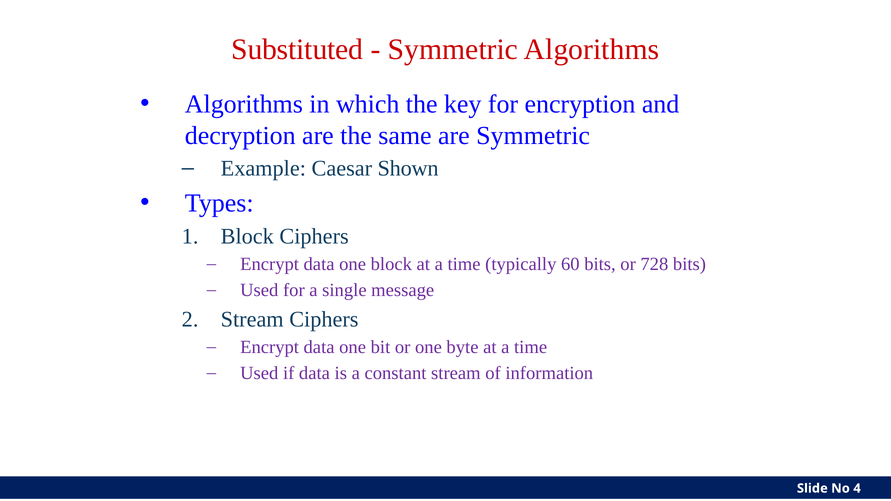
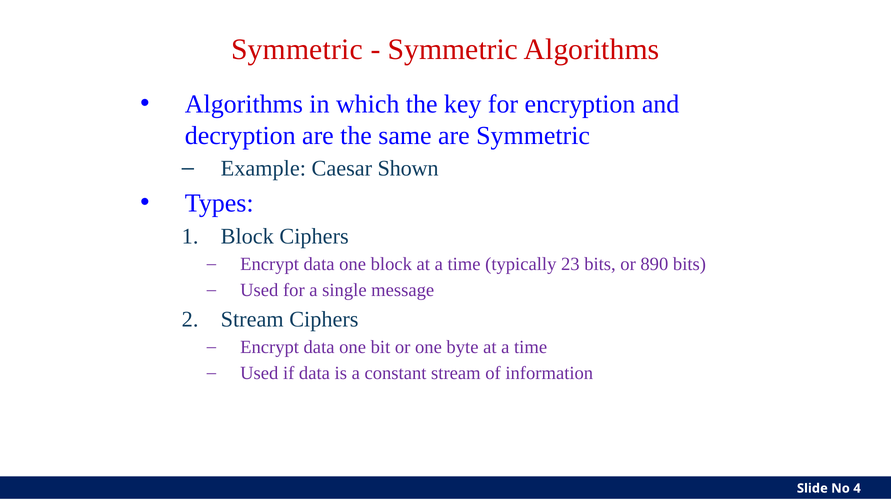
Substituted: Substituted -> Symmetric (297, 49)
60: 60 -> 23 (570, 264)
728: 728 -> 890 (654, 264)
